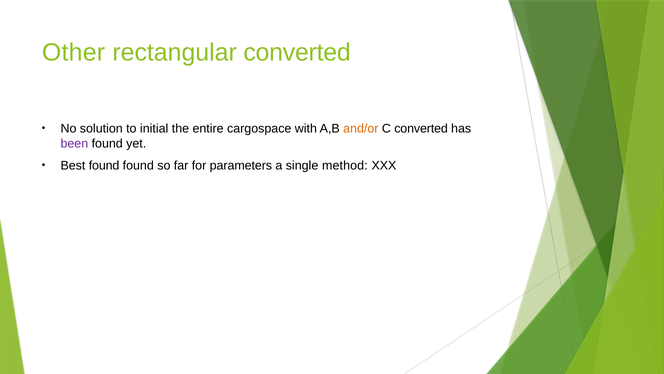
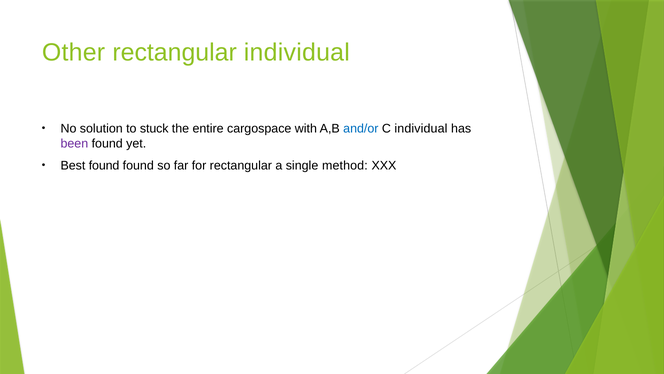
rectangular converted: converted -> individual (297, 52)
initial: initial -> stuck (154, 129)
and/or colour: orange -> blue (361, 129)
C converted: converted -> individual (421, 129)
for parameters: parameters -> rectangular (241, 165)
